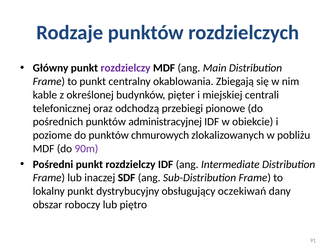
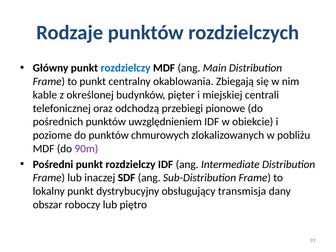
rozdzielczy colour: purple -> blue (126, 68)
administracyjnej: administracyjnej -> uwzględnieniem (165, 122)
oczekiwań: oczekiwań -> transmisja (242, 191)
